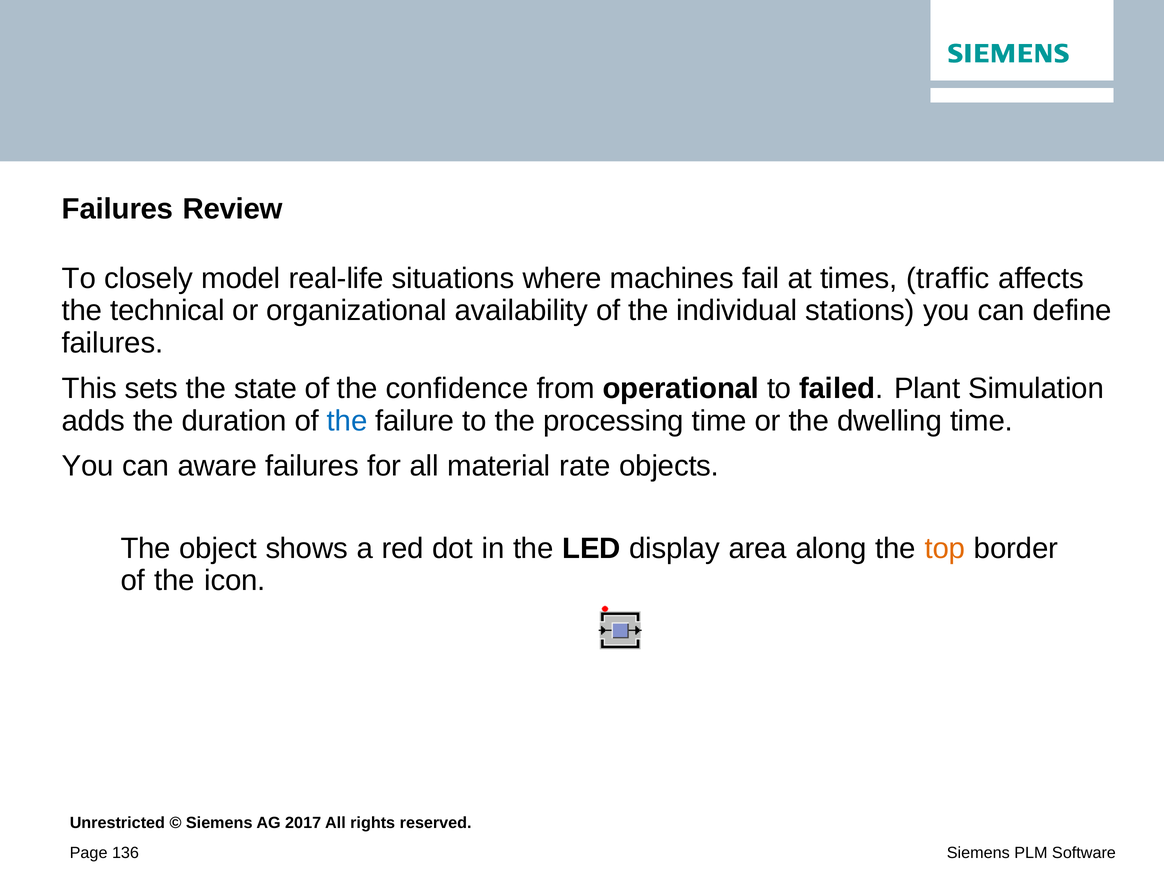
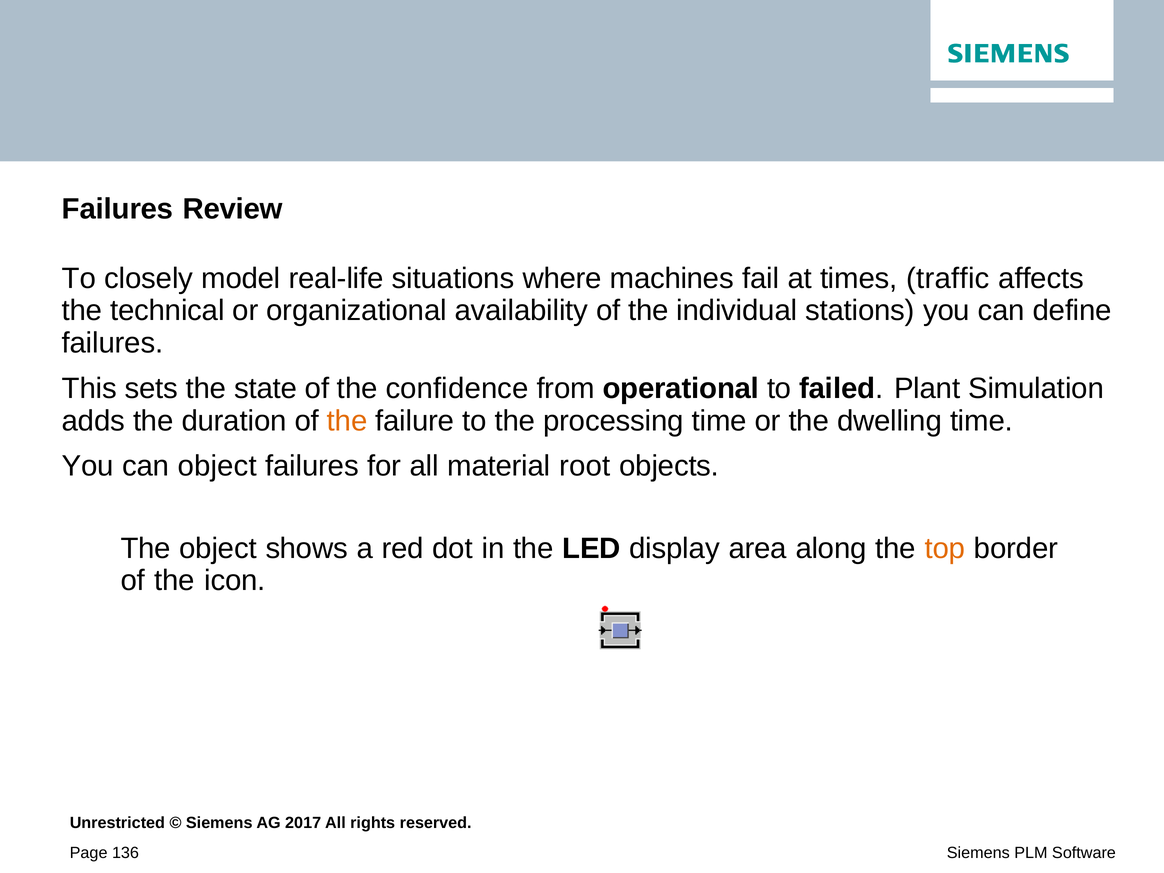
the colour: blue -> orange (347, 421)
can aware: aware -> object (217, 466)
rate: rate -> root (585, 466)
